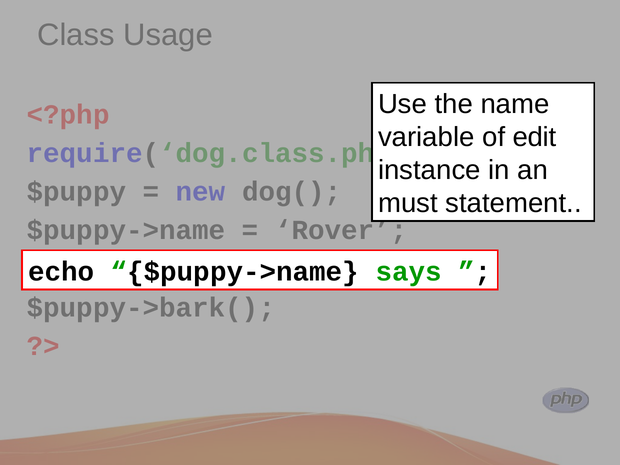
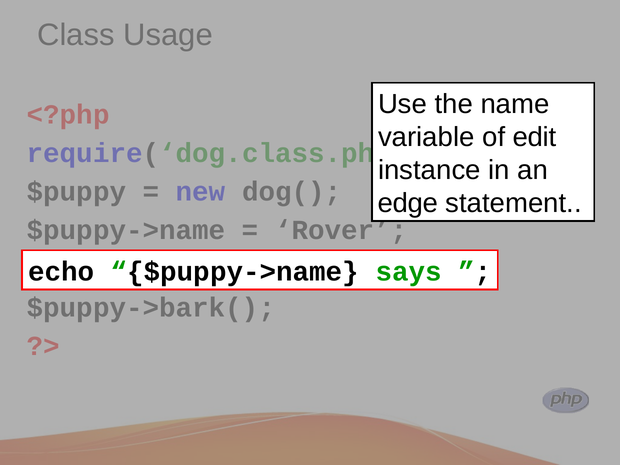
must: must -> edge (408, 203)
